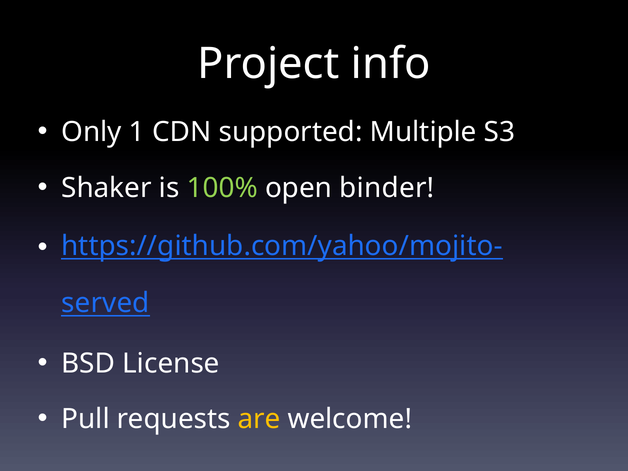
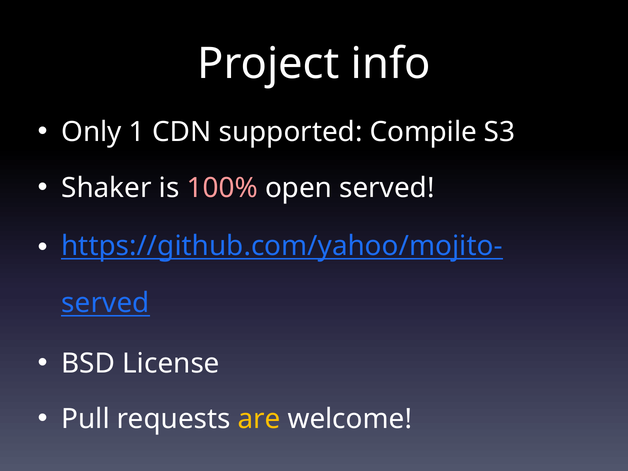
Multiple: Multiple -> Compile (423, 132)
100% colour: light green -> pink (222, 188)
open binder: binder -> served (387, 188)
